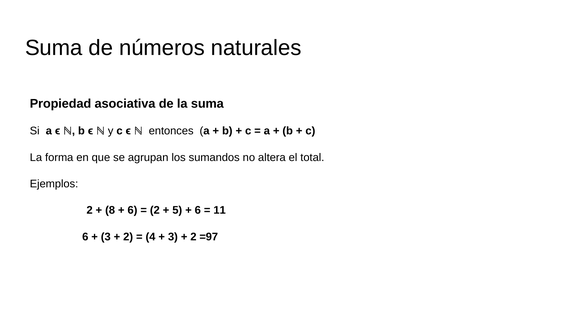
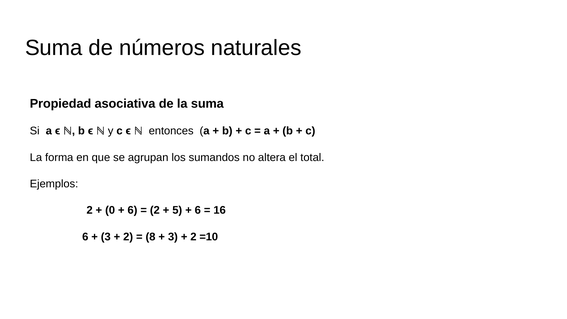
8: 8 -> 0 (110, 210)
11: 11 -> 16 (220, 210)
4: 4 -> 8 (151, 237)
=97: =97 -> =10 (209, 237)
